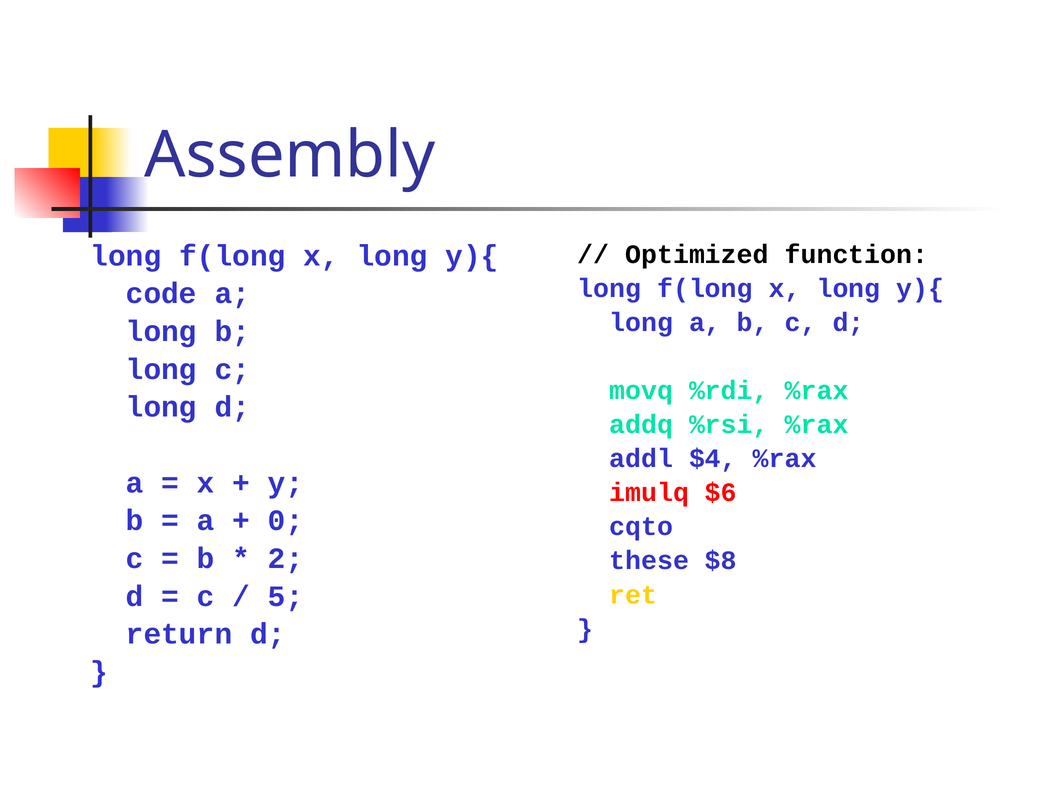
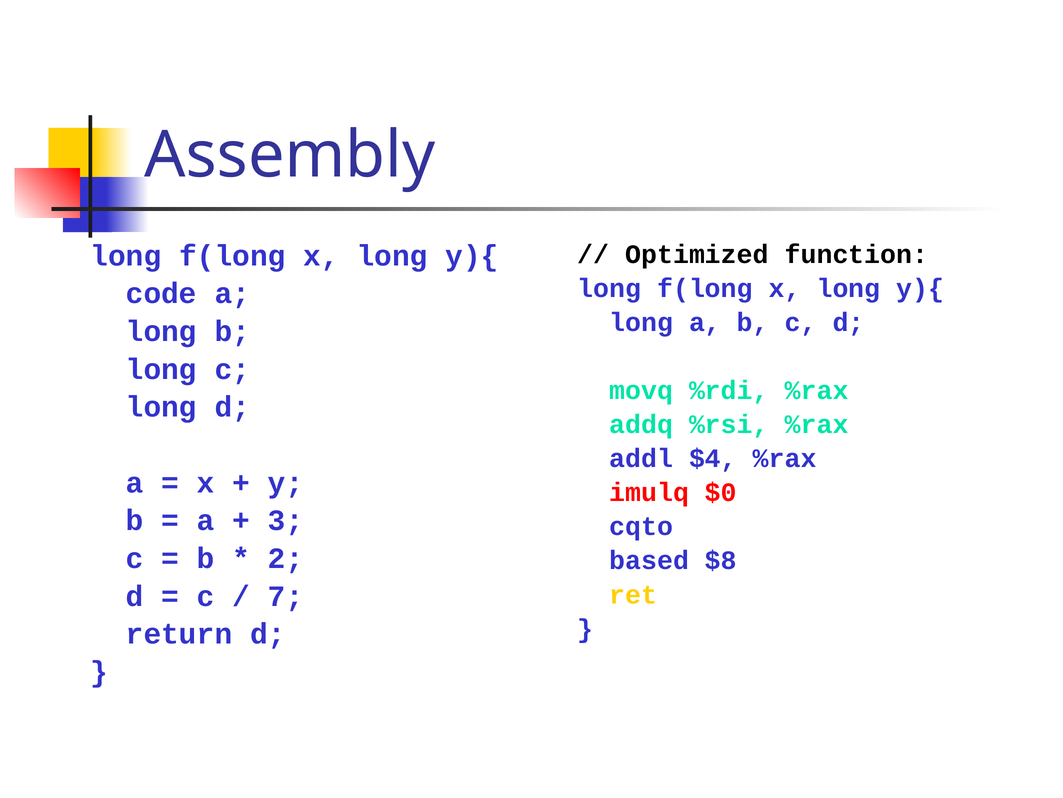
$6: $6 -> $0 (721, 492)
0: 0 -> 3 (286, 520)
these: these -> based (649, 560)
5: 5 -> 7 (286, 596)
